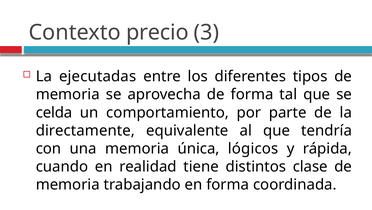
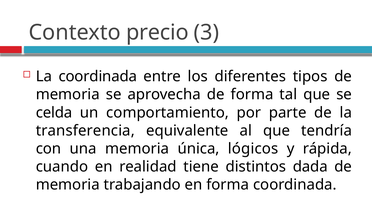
La ejecutadas: ejecutadas -> coordinada (98, 76)
directamente: directamente -> transferencia (85, 130)
clase: clase -> dada (310, 166)
